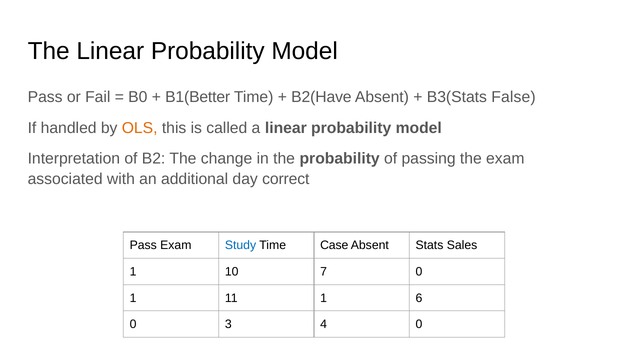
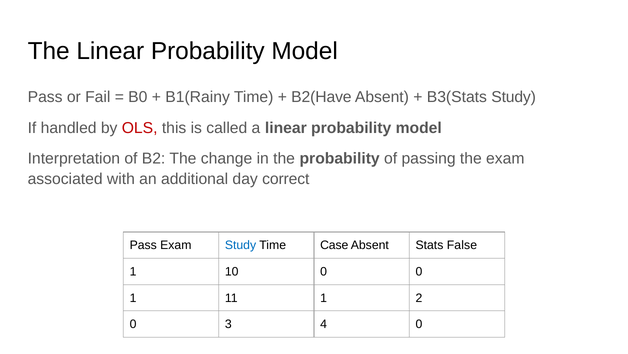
B1(Better: B1(Better -> B1(Rainy (198, 97)
B3(Stats False: False -> Study (514, 97)
OLS colour: orange -> red (140, 128)
Sales: Sales -> False (462, 245)
10 7: 7 -> 0 (324, 271)
6: 6 -> 2 (419, 297)
